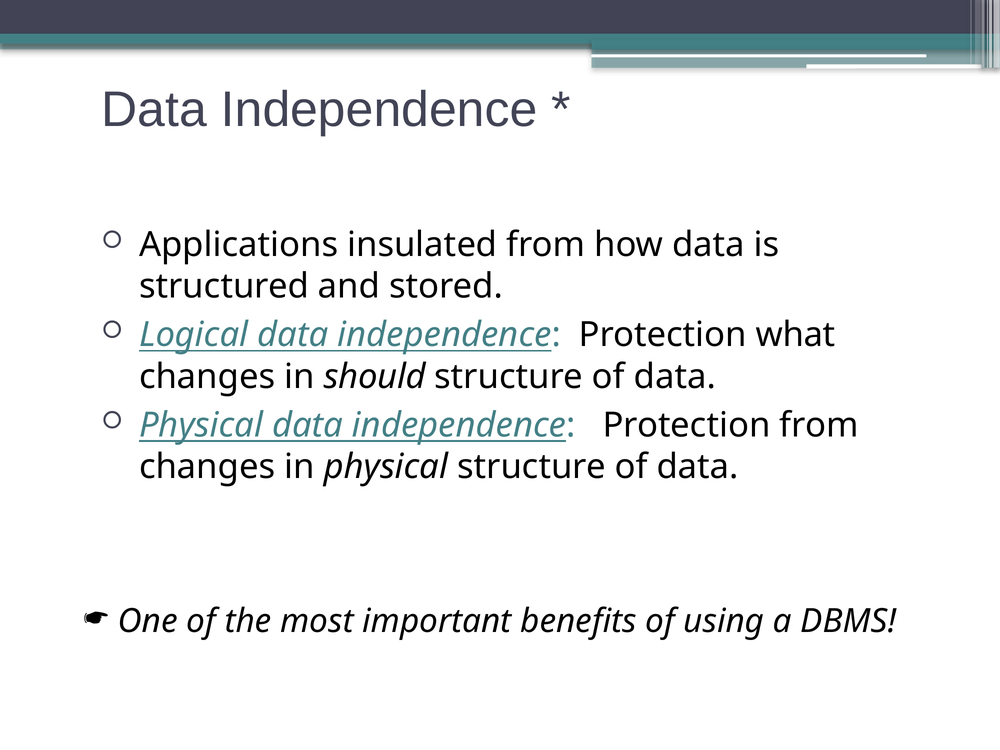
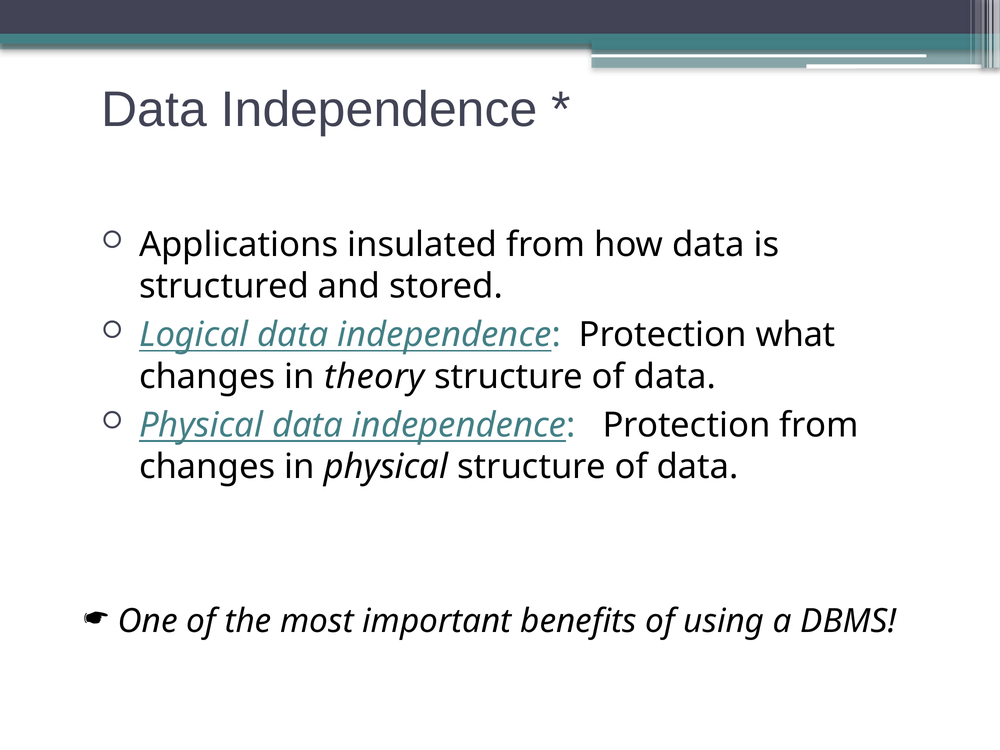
should: should -> theory (374, 377)
